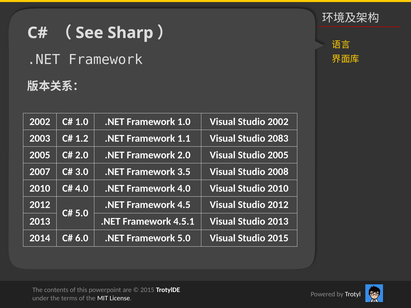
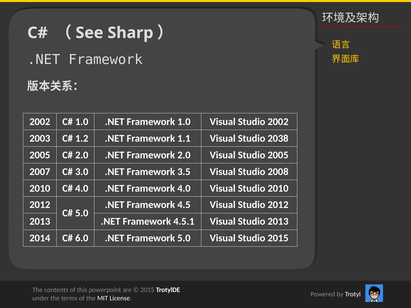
2083: 2083 -> 2038 (278, 138)
